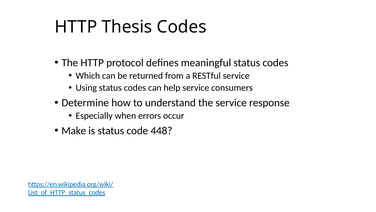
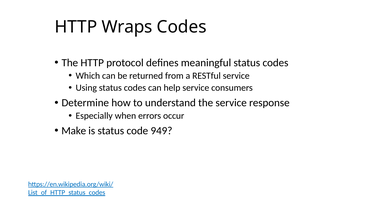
Thesis: Thesis -> Wraps (127, 27)
448: 448 -> 949 (161, 130)
